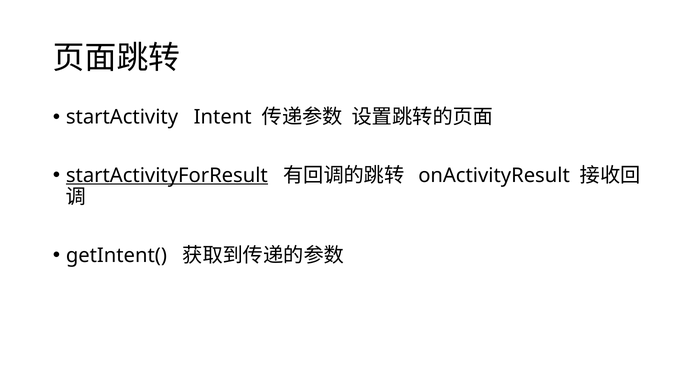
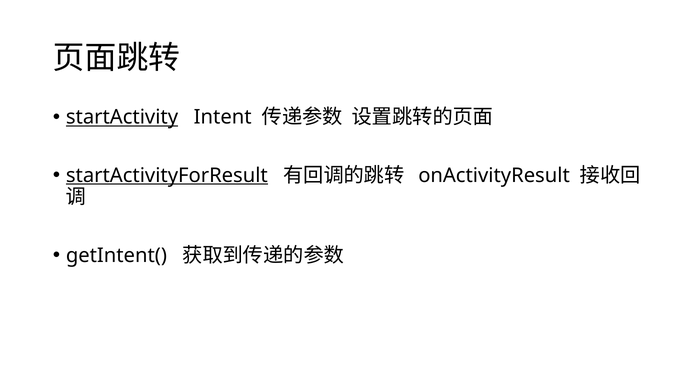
startActivity underline: none -> present (122, 117)
